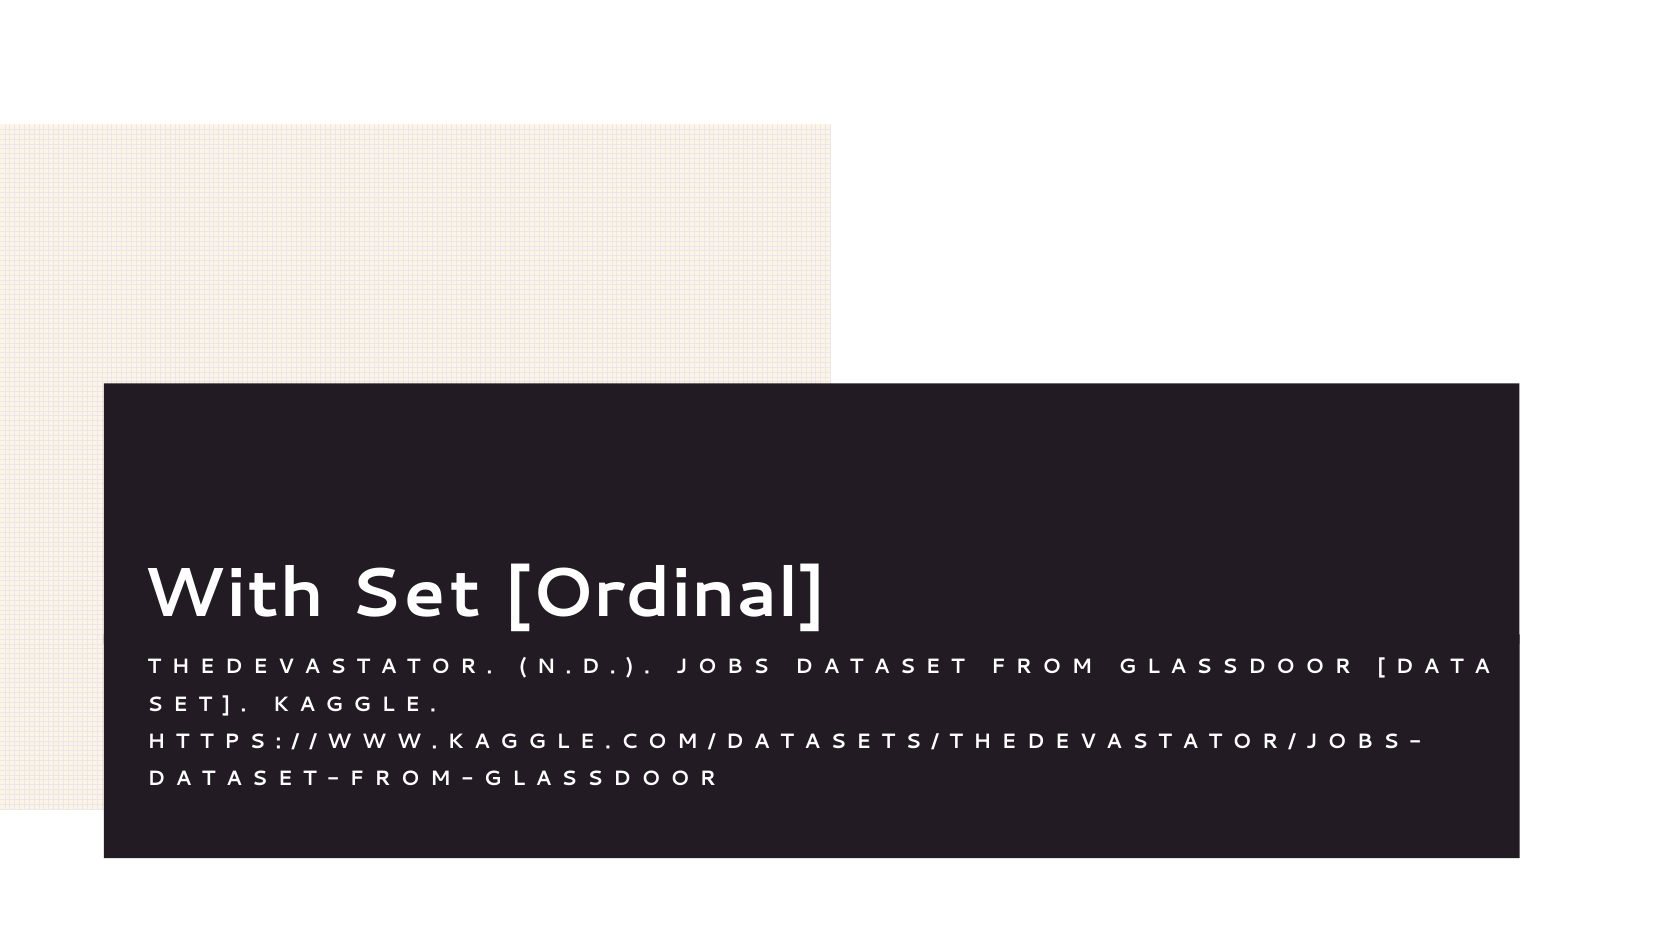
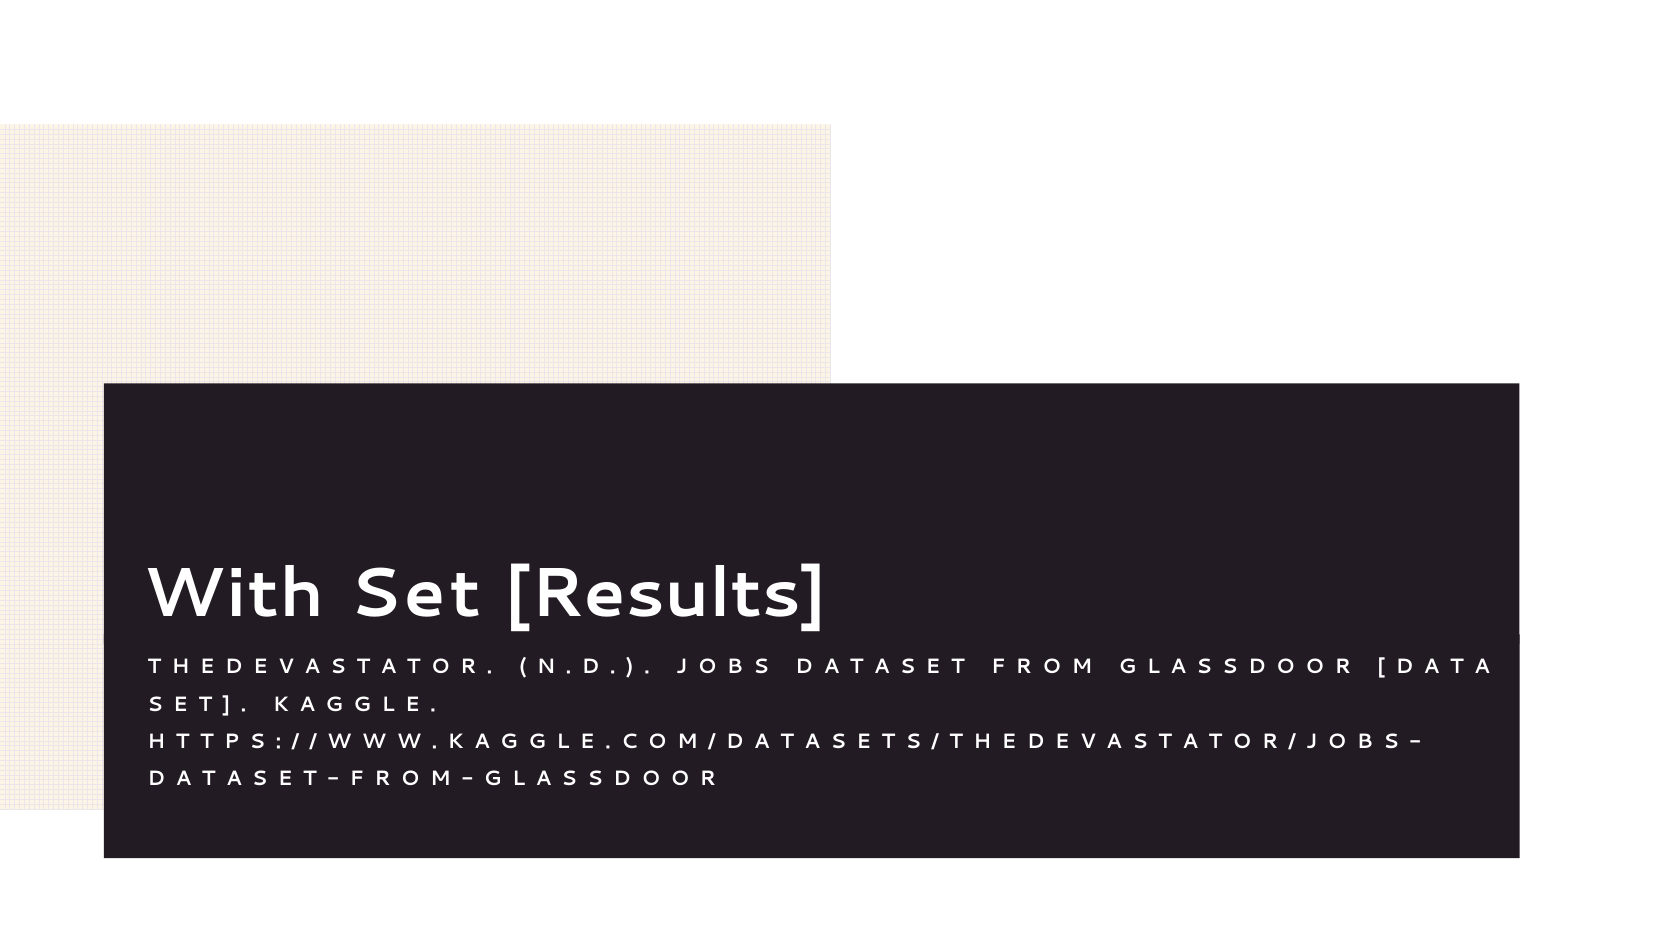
Ordinal: Ordinal -> Results (666, 594)
